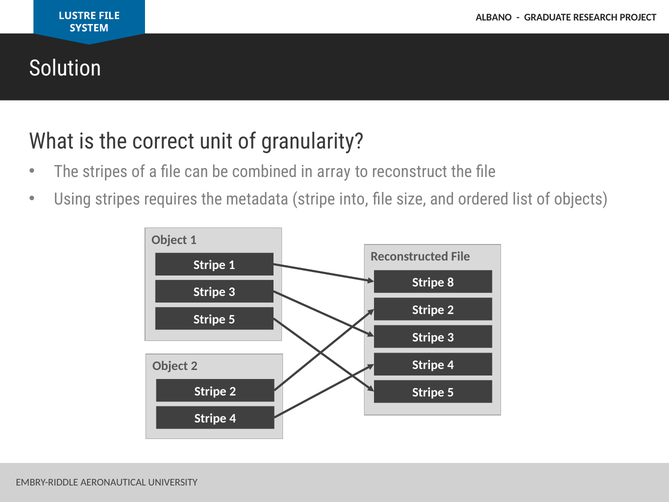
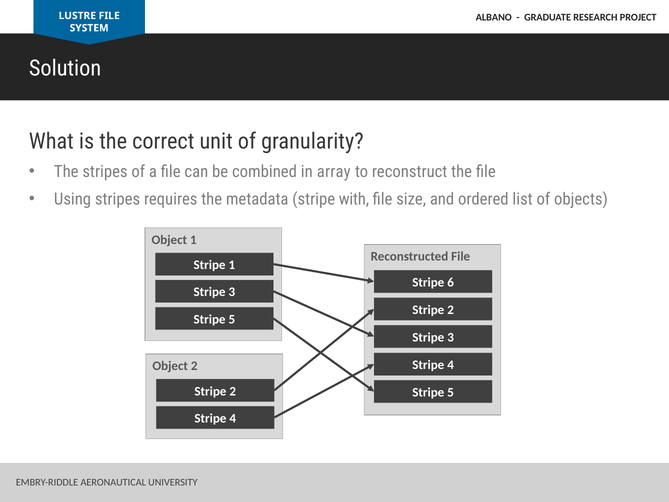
into: into -> with (354, 199)
8: 8 -> 6 (451, 282)
